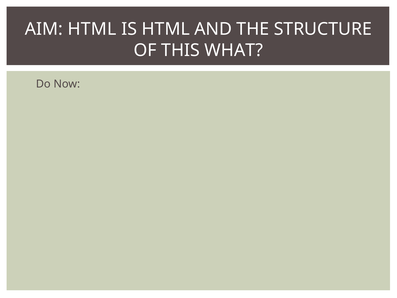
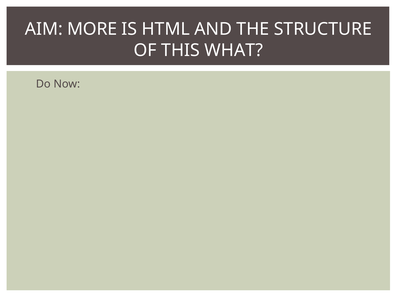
AIM HTML: HTML -> MORE (92, 29)
